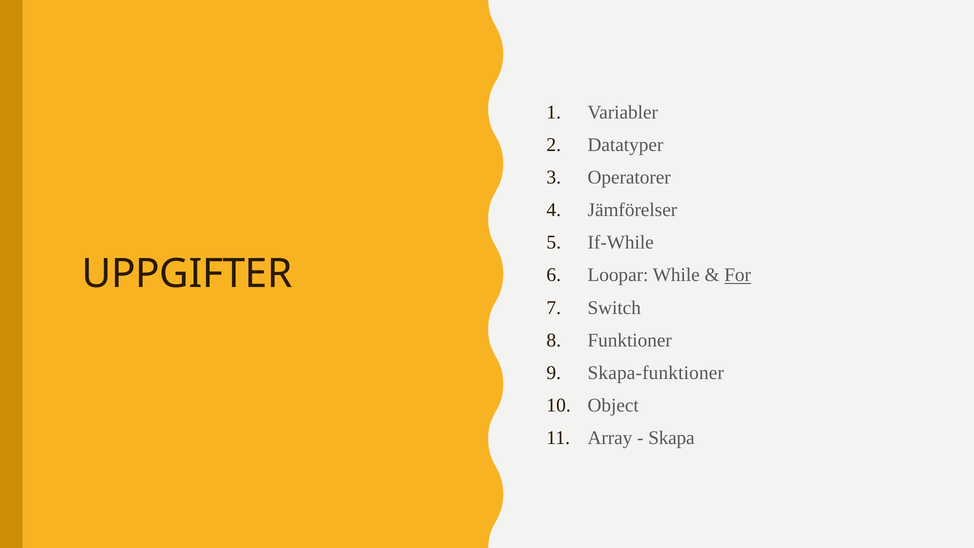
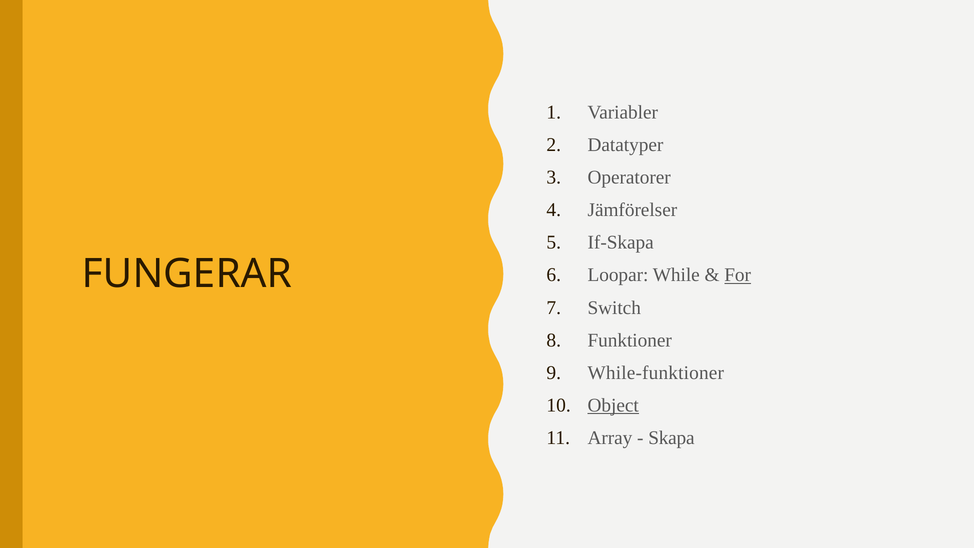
If-While: If-While -> If-Skapa (621, 243)
UPPGIFTER: UPPGIFTER -> FUNGERAR (187, 274)
Skapa-funktioner: Skapa-funktioner -> While-funktioner (656, 373)
Object underline: none -> present (613, 405)
